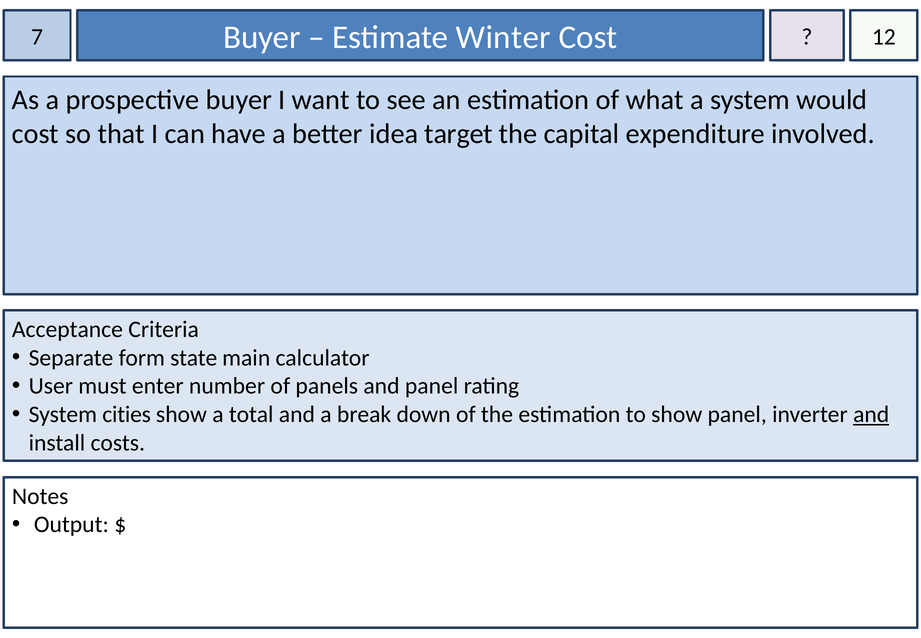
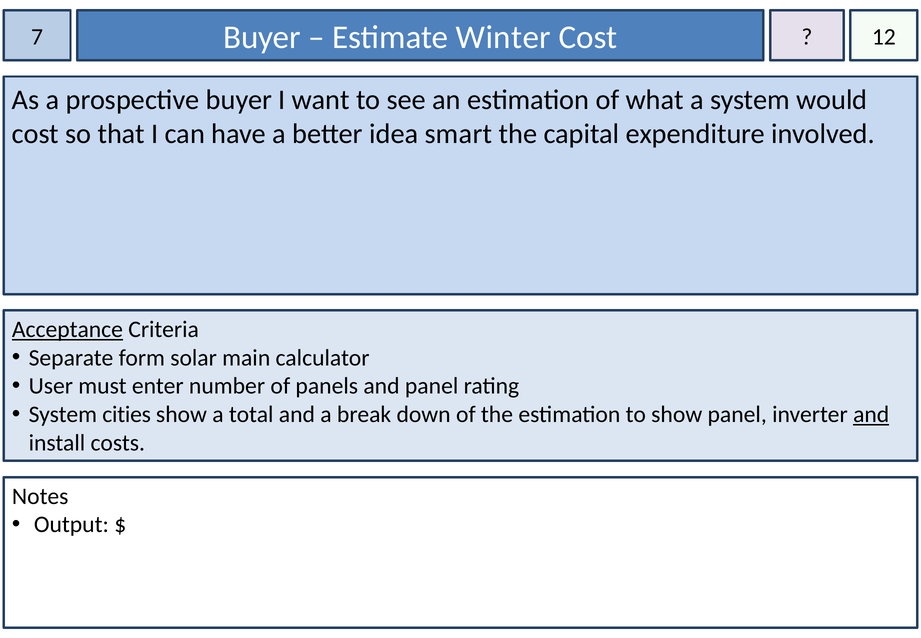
target: target -> smart (458, 134)
Acceptance underline: none -> present (67, 329)
state: state -> solar (194, 358)
